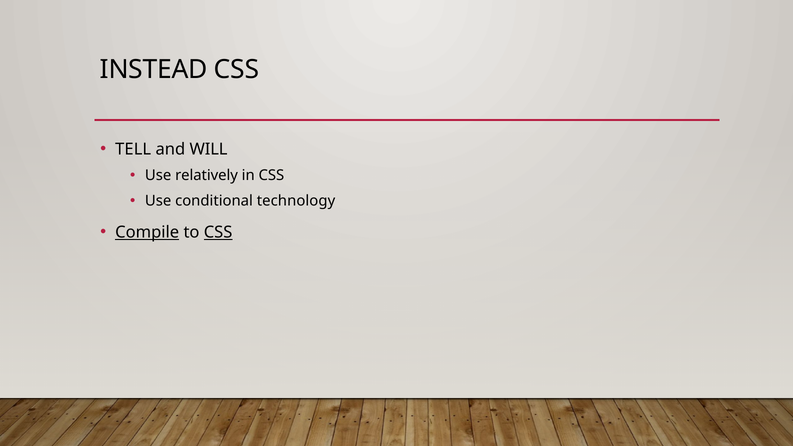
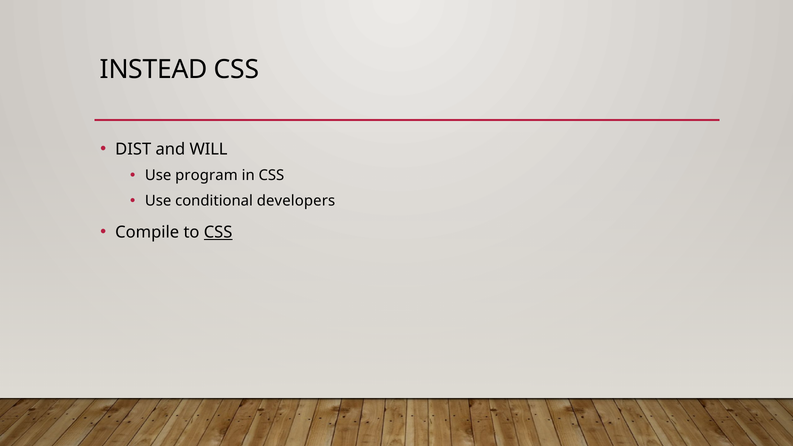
TELL: TELL -> DIST (133, 149)
relatively: relatively -> program (206, 176)
technology: technology -> developers (296, 201)
Compile underline: present -> none (147, 232)
